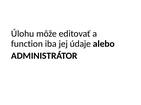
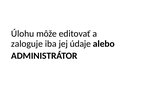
function: function -> zaloguje (27, 44)
